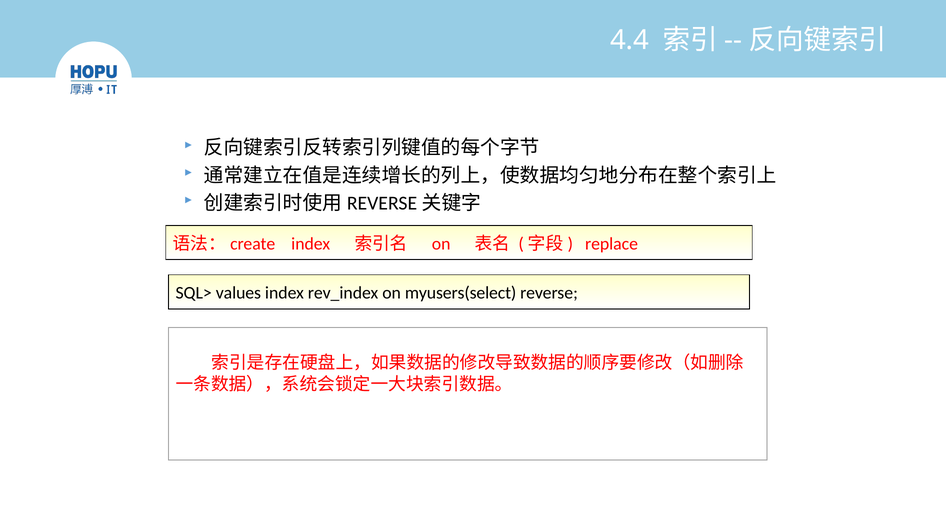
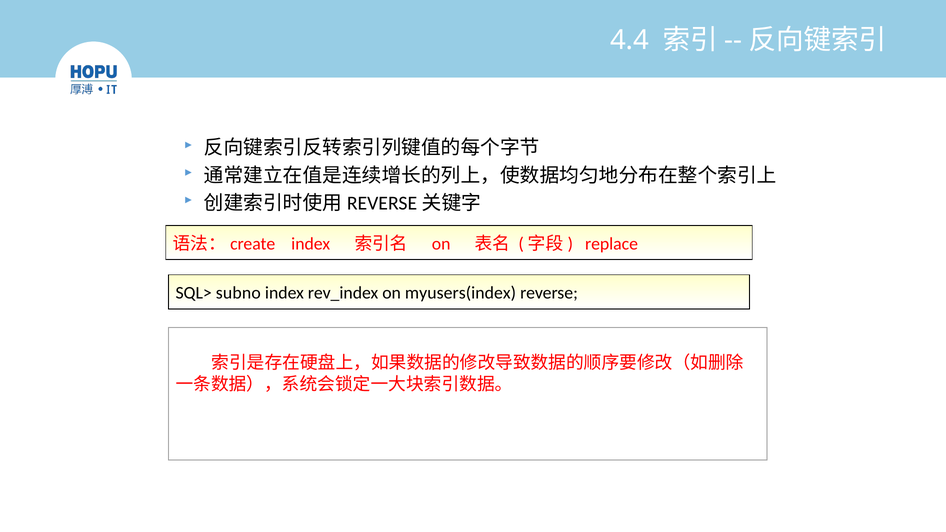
values: values -> subno (238, 293)
myusers(select: myusers(select -> myusers(index (461, 293)
